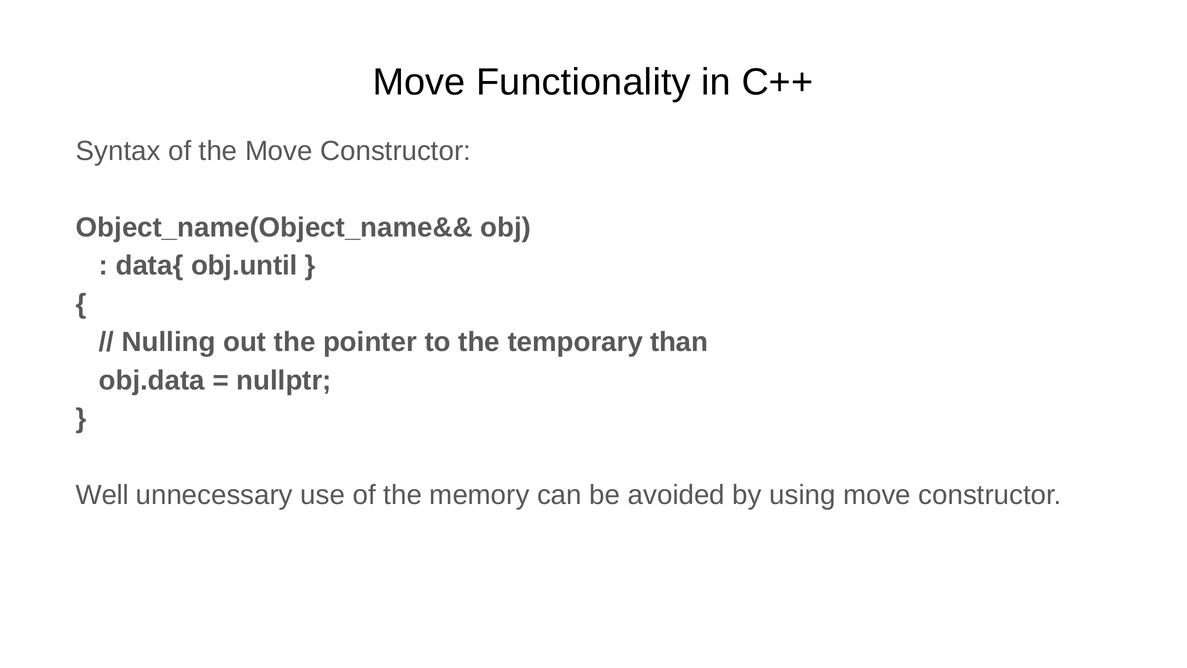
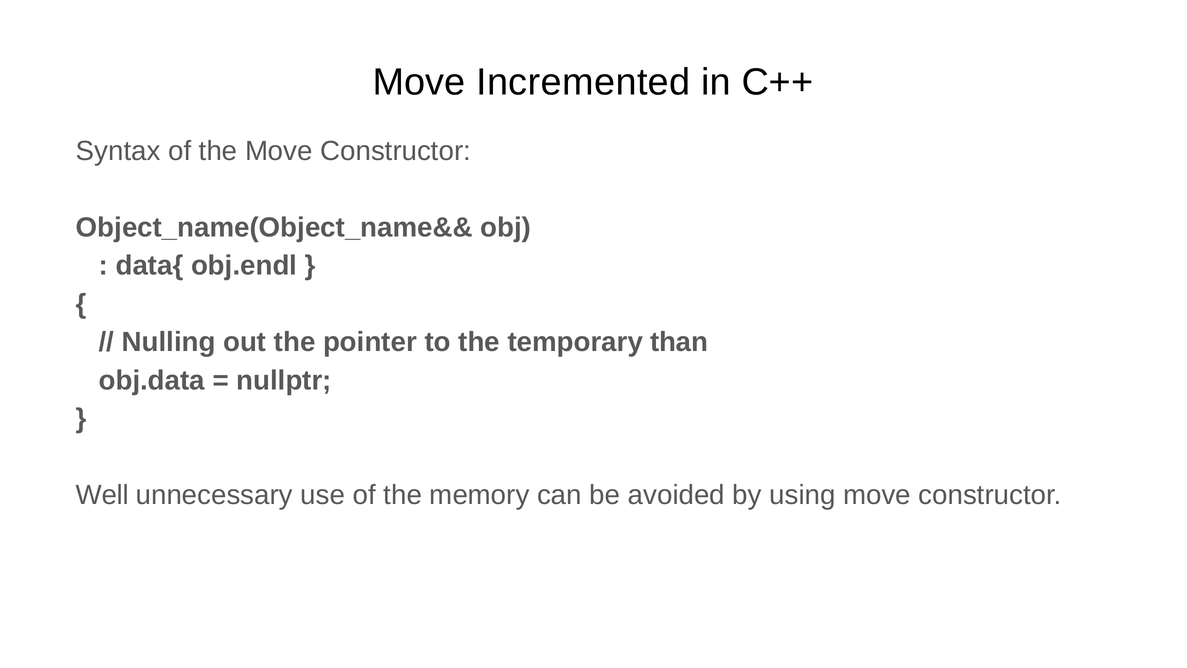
Functionality: Functionality -> Incremented (583, 82)
obj.until: obj.until -> obj.endl (244, 266)
